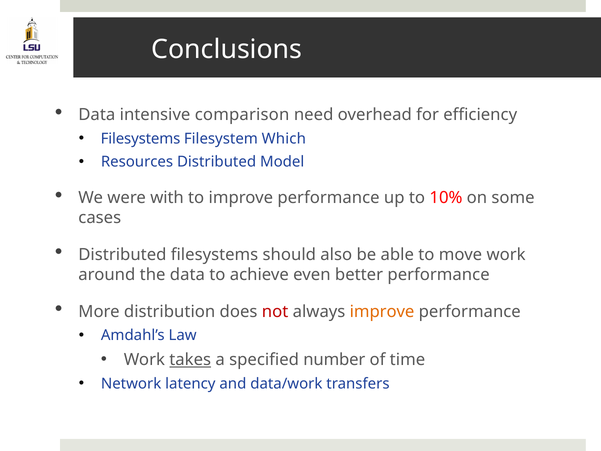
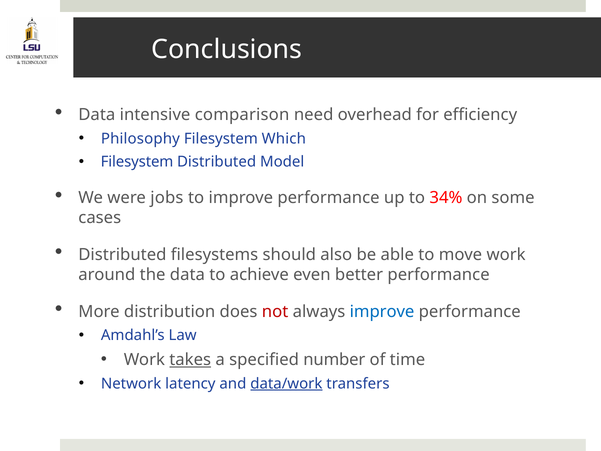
Filesystems: Filesystems -> Philosophy (140, 139)
Resources: Resources -> Filesystem (137, 162)
with: with -> jobs (167, 198)
10%: 10% -> 34% (446, 198)
improve colour: orange -> blue (382, 311)
data/work underline: none -> present (286, 383)
